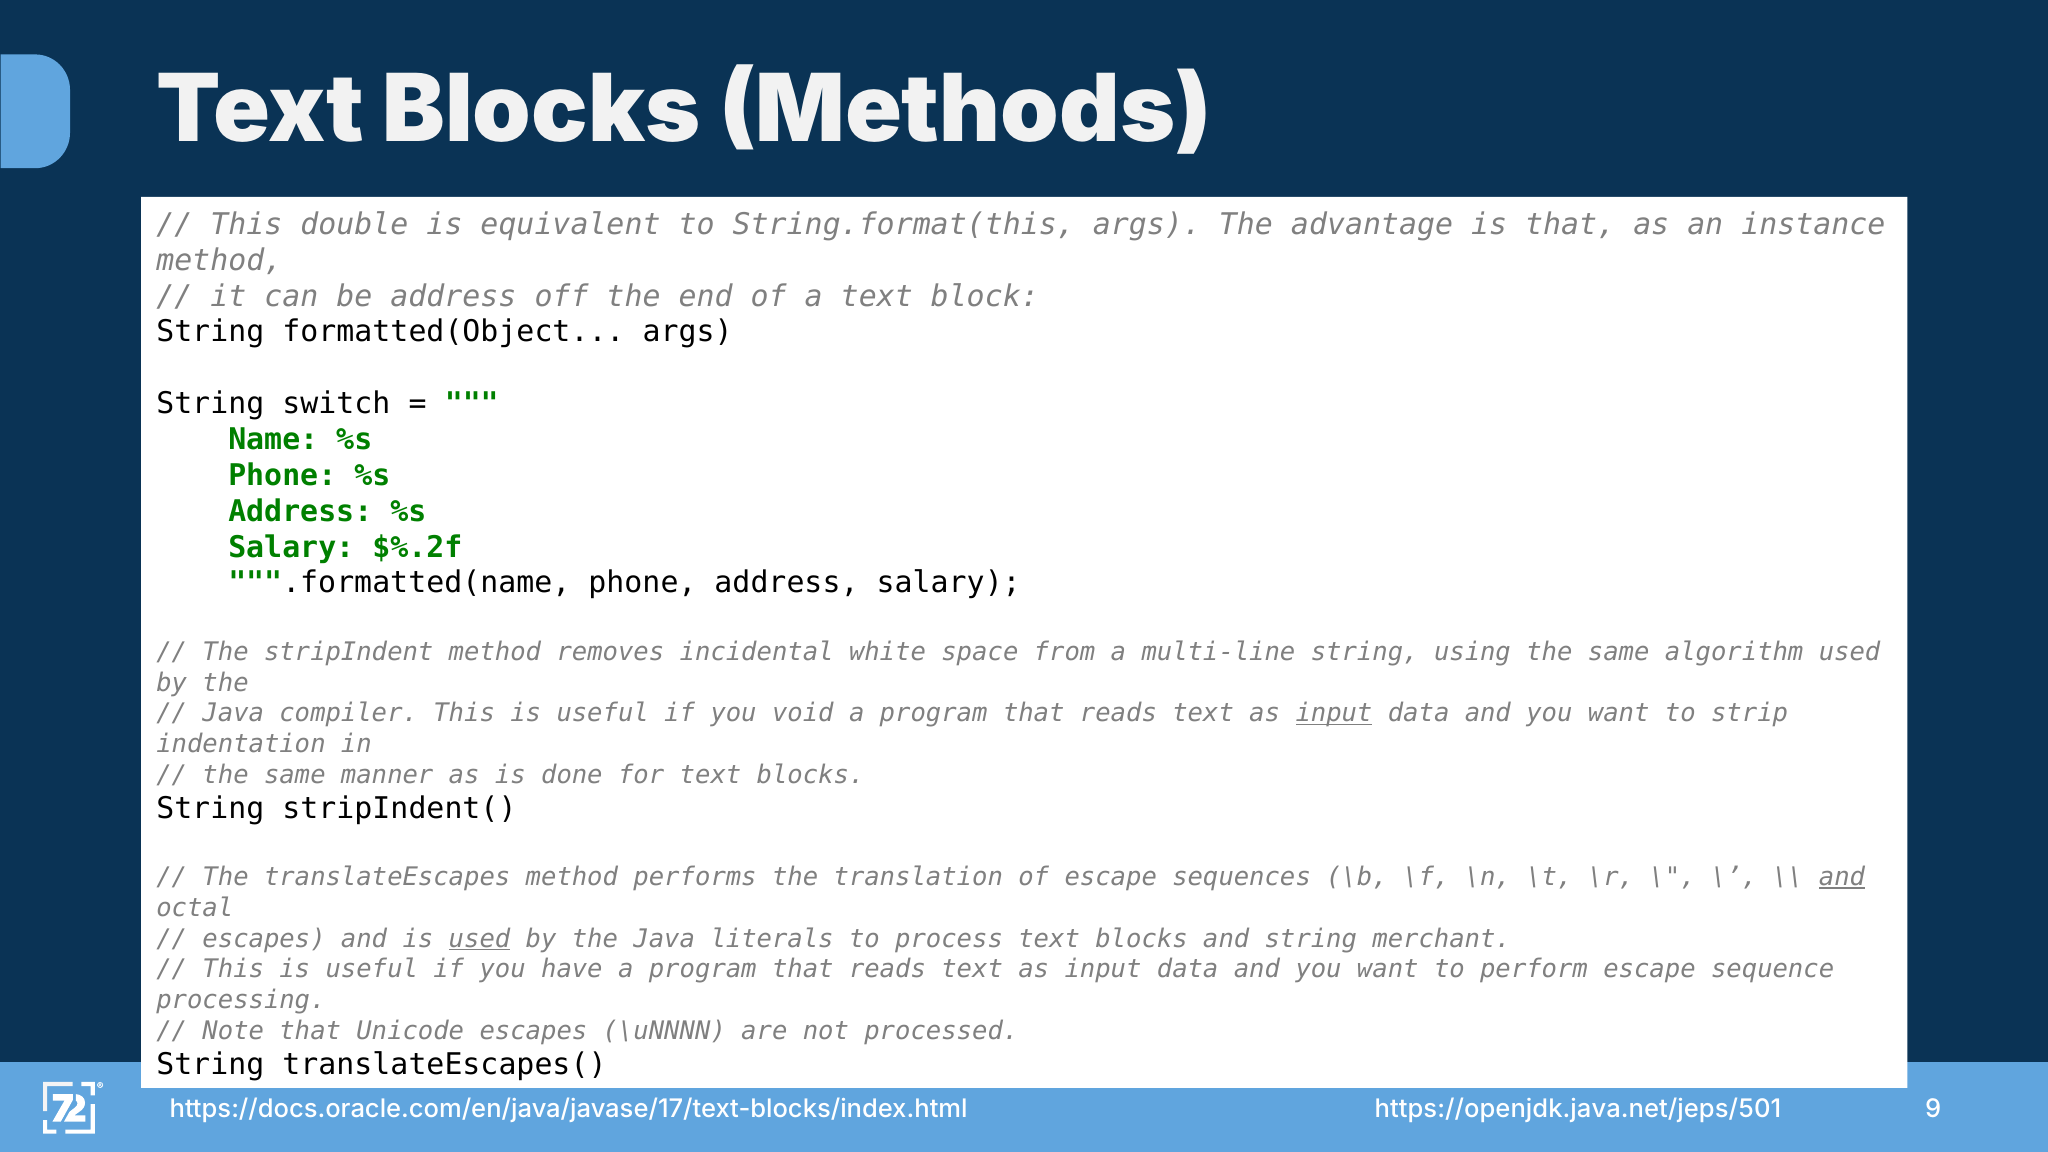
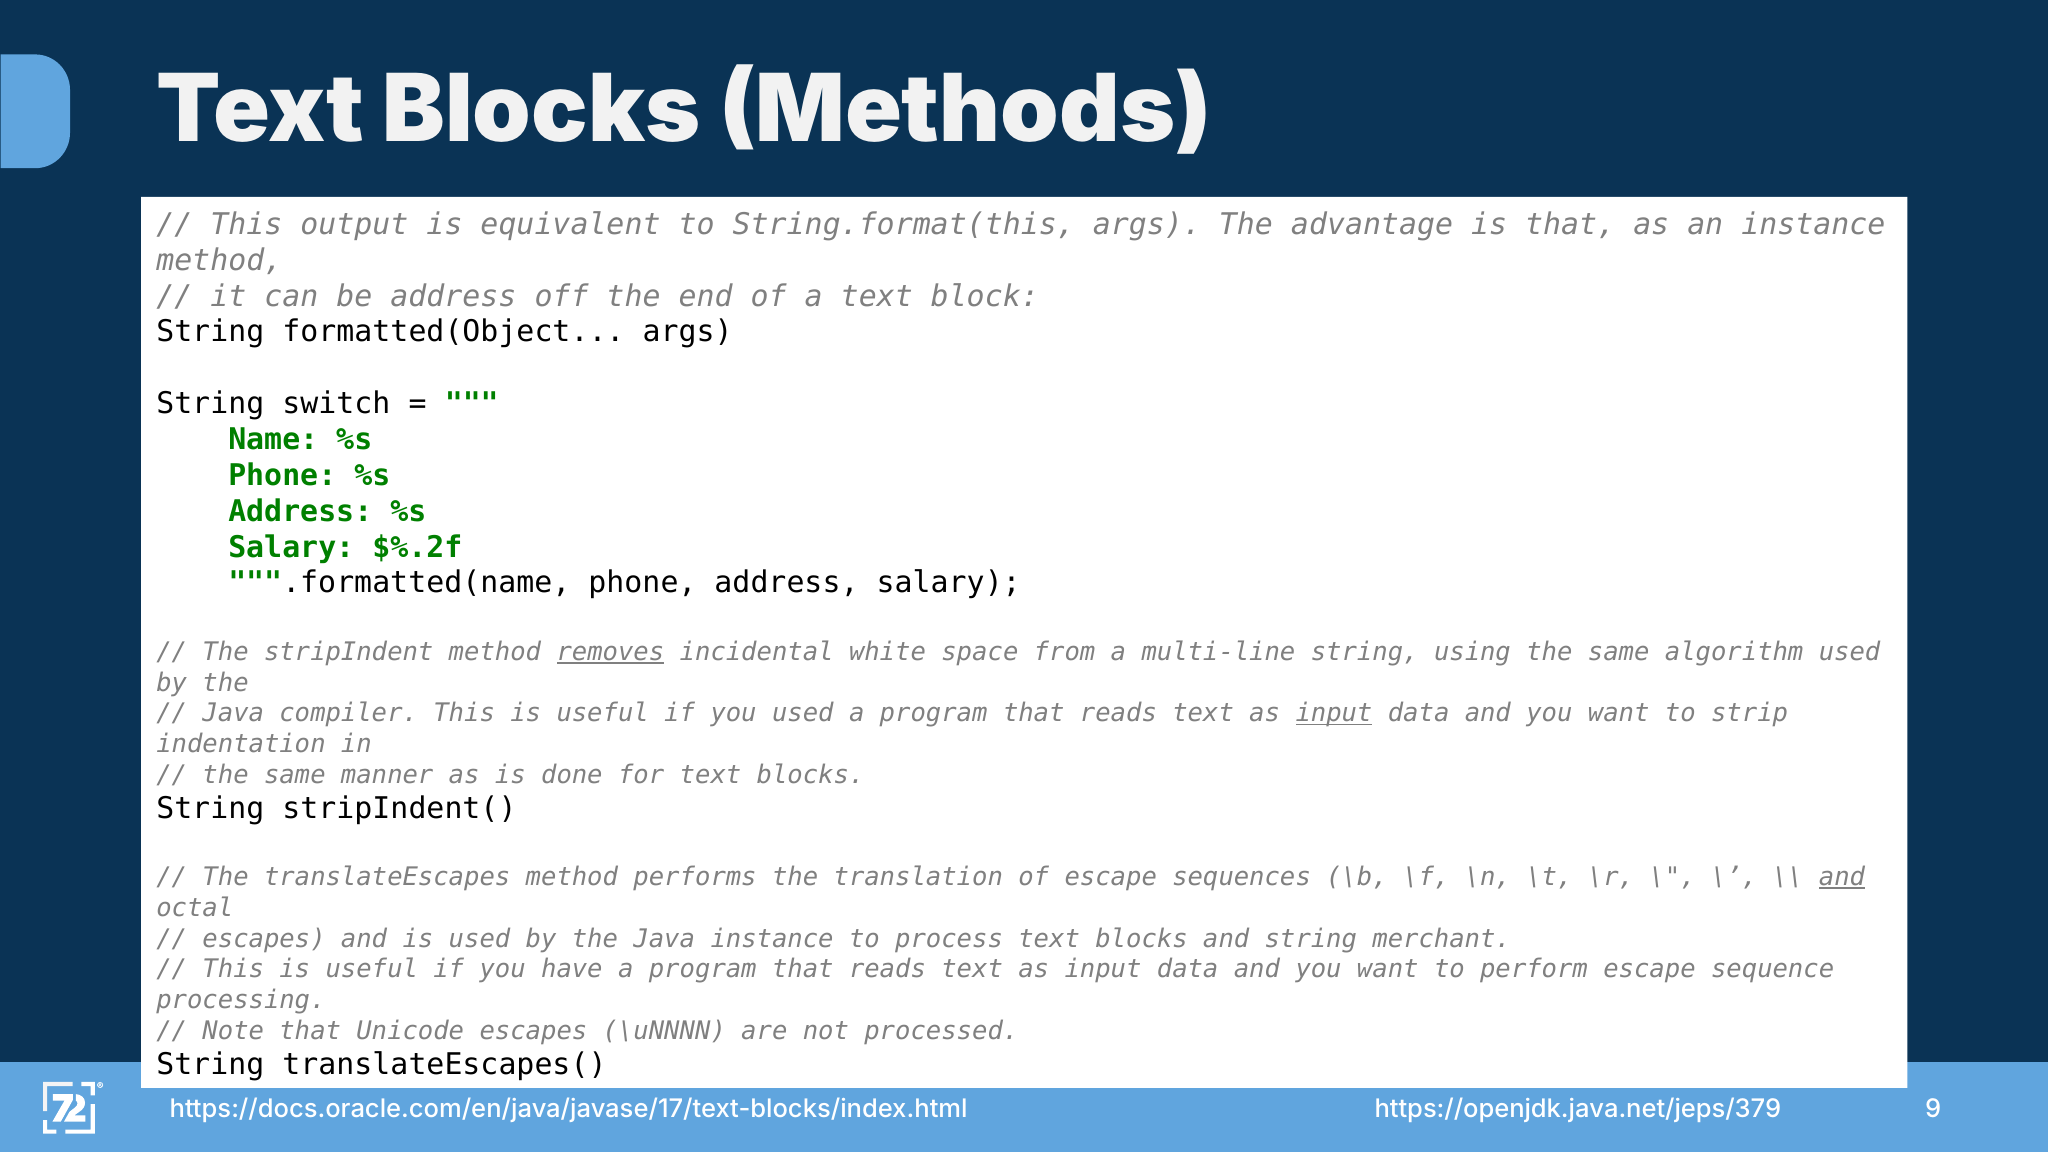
double: double -> output (354, 224)
removes underline: none -> present (610, 652)
you void: void -> used (803, 713)
used underline: present -> none (480, 939)
Java literals: literals -> instance (772, 939)
https://openjdk.java.net/jeps/501: https://openjdk.java.net/jeps/501 -> https://openjdk.java.net/jeps/379 (1578, 1109)
